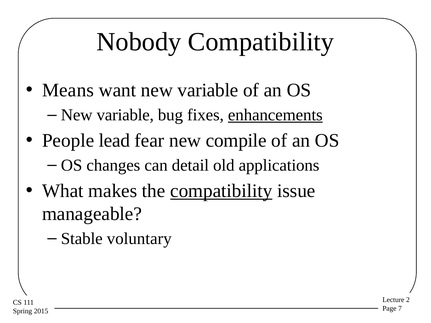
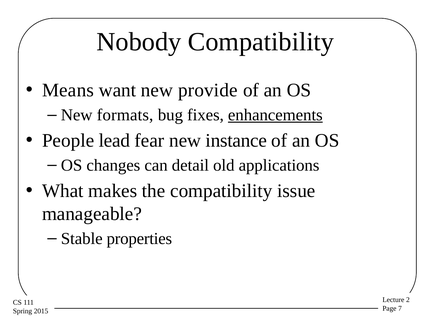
want new variable: variable -> provide (208, 90)
variable: variable -> formats (125, 115)
compile: compile -> instance (236, 141)
compatibility underline: present -> none (221, 191)
voluntary: voluntary -> properties (139, 239)
